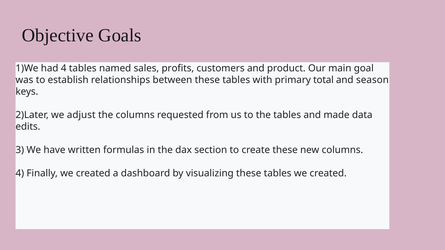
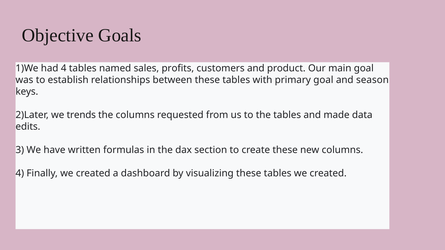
primary total: total -> goal (323, 80)
adjust: adjust -> trends (81, 115)
